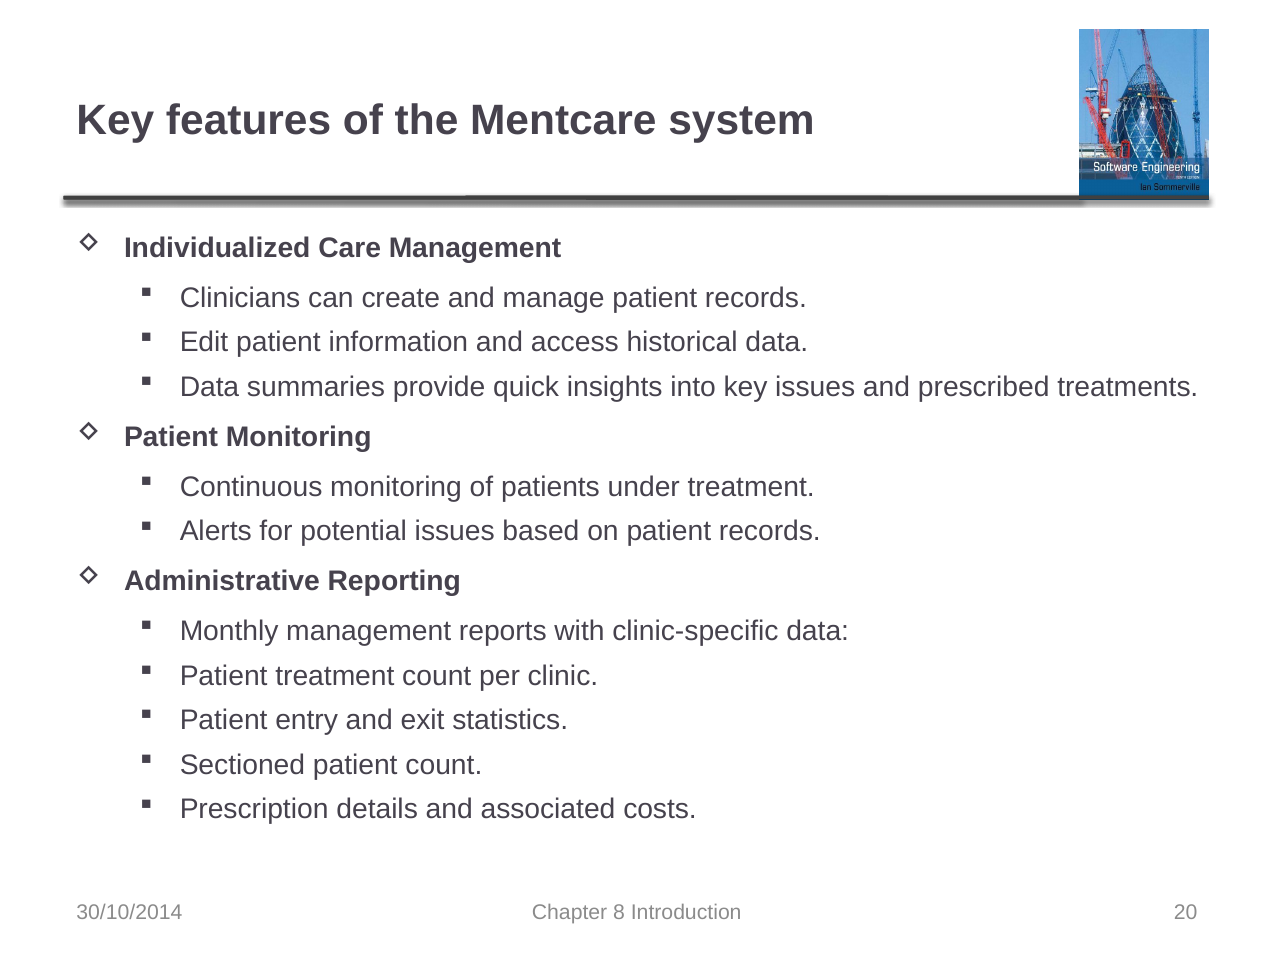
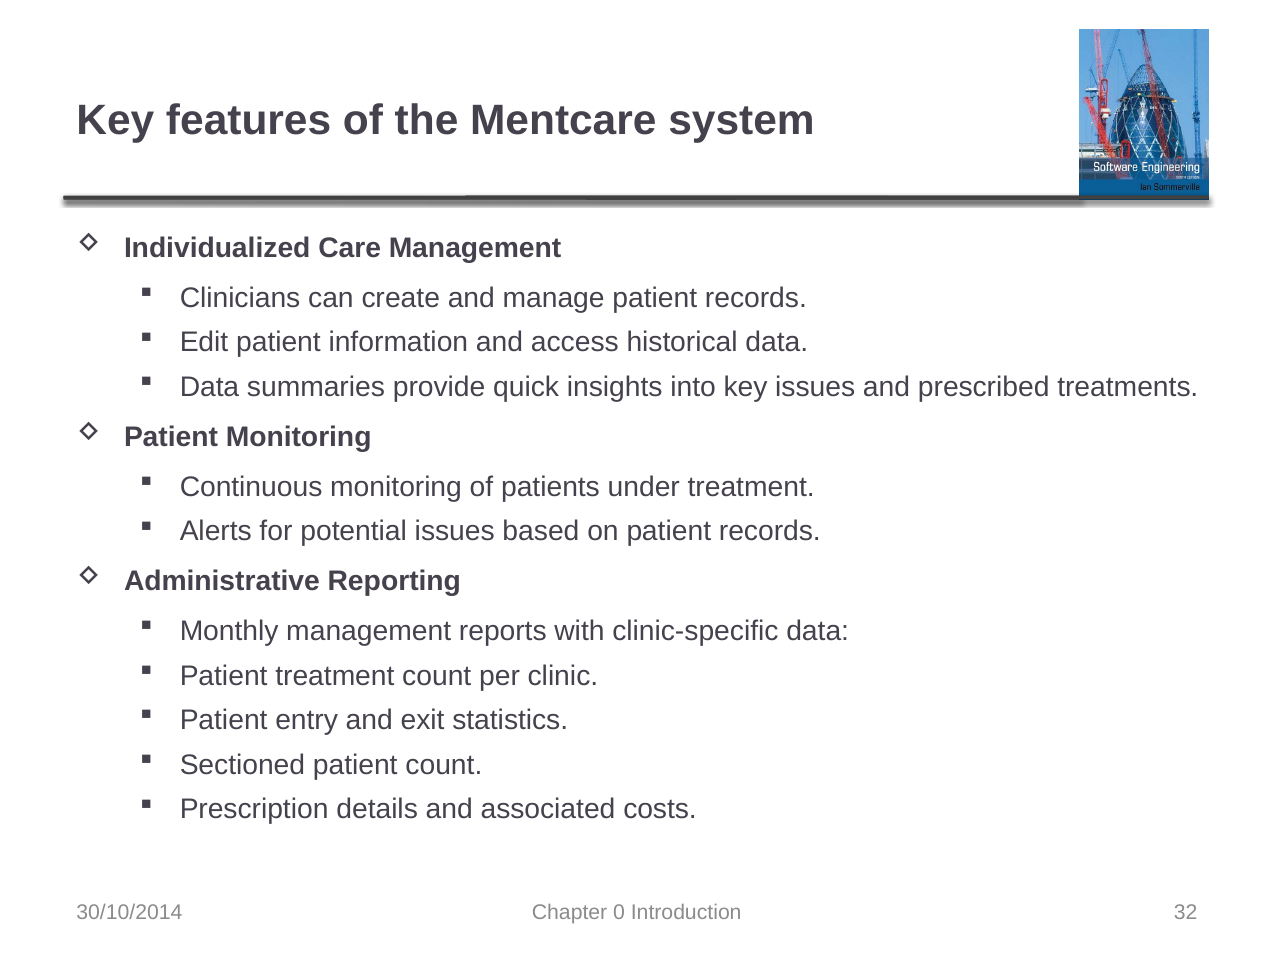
8: 8 -> 0 (619, 912)
20: 20 -> 32 (1186, 912)
